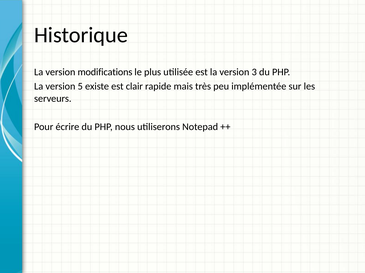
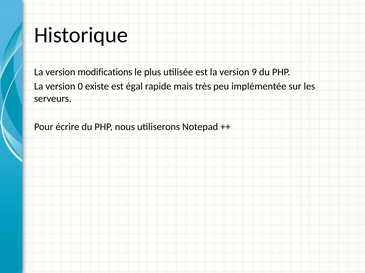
3: 3 -> 9 (254, 72)
5: 5 -> 0 (80, 87)
clair: clair -> égal (134, 87)
